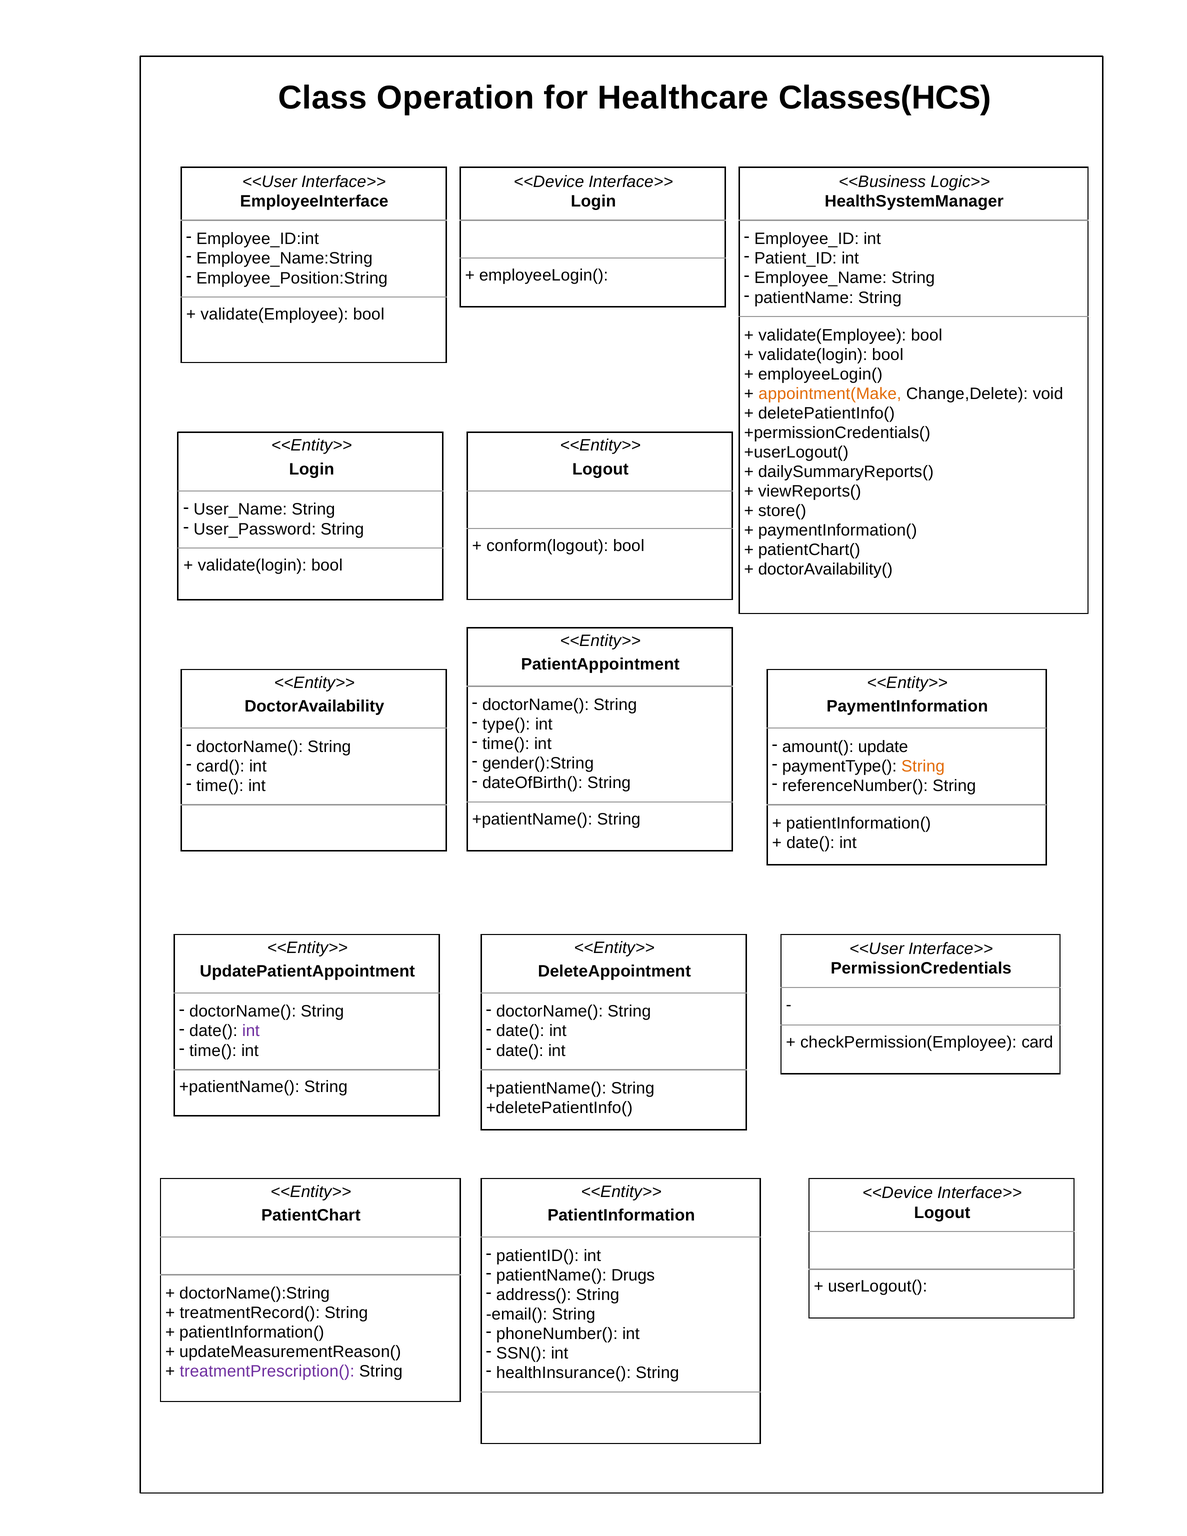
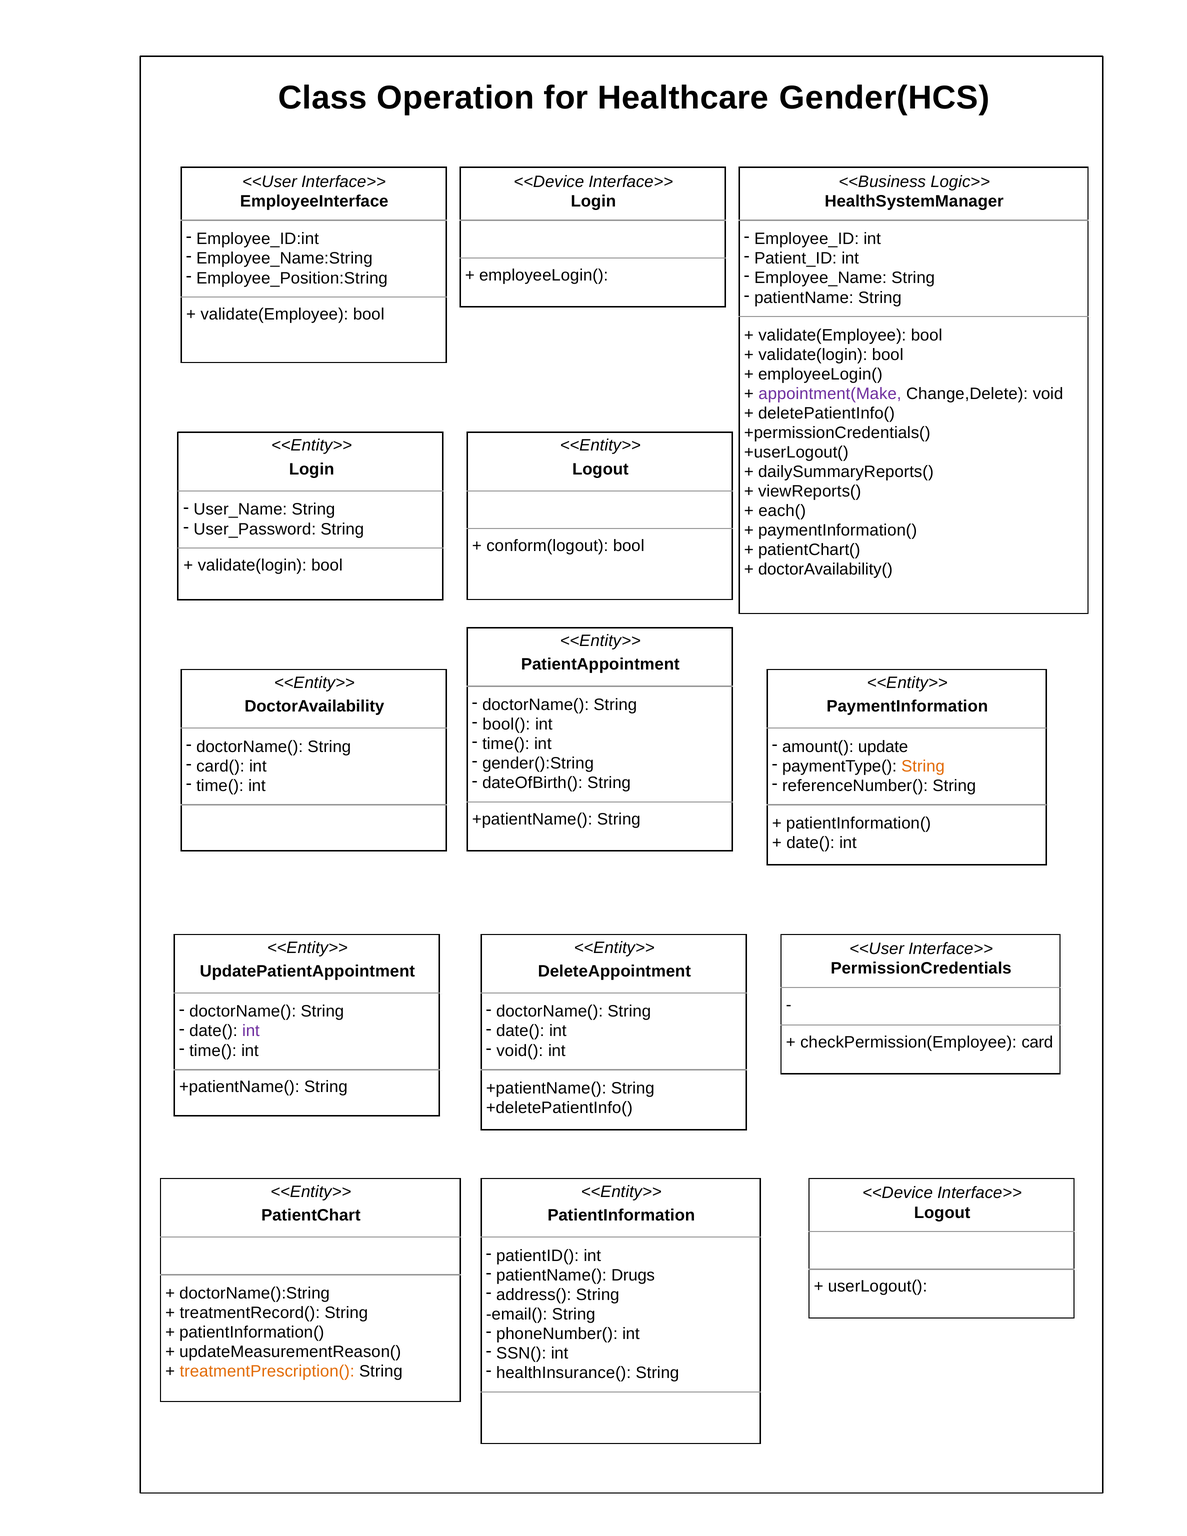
Classes(HCS: Classes(HCS -> Gender(HCS (885, 98)
appointment(Make colour: orange -> purple (830, 394)
store(: store( -> each( (782, 511)
type(: type( -> bool( (506, 724)
date(: date( -> void( (520, 1051)
treatmentPrescription( colour: purple -> orange (267, 1372)
